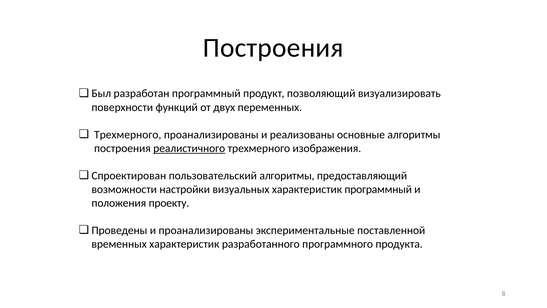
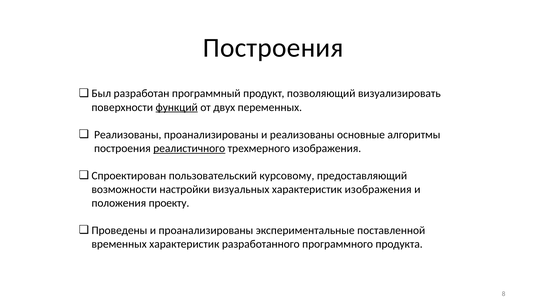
функций underline: none -> present (177, 107)
Трехмерного: Трехмерного -> Реализованы (128, 134)
пользовательский алгоритмы: алгоритмы -> курсовому (287, 176)
характеристик программный: программный -> изображения (378, 189)
